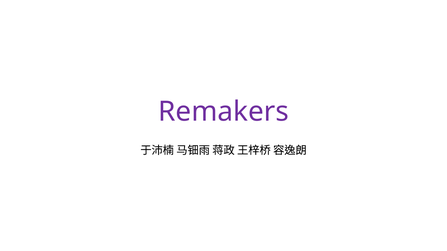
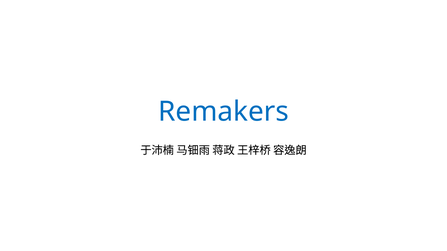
Remakers colour: purple -> blue (223, 112)
